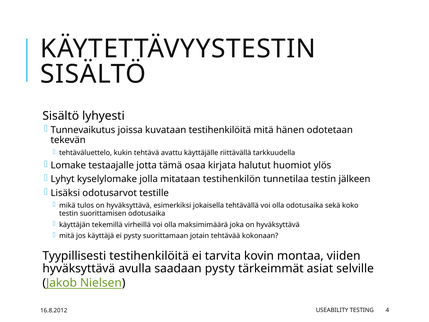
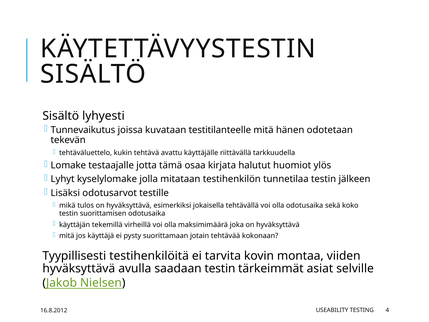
kuvataan testihenkilöitä: testihenkilöitä -> testitilanteelle (220, 130)
saadaan pysty: pysty -> testin (220, 268)
